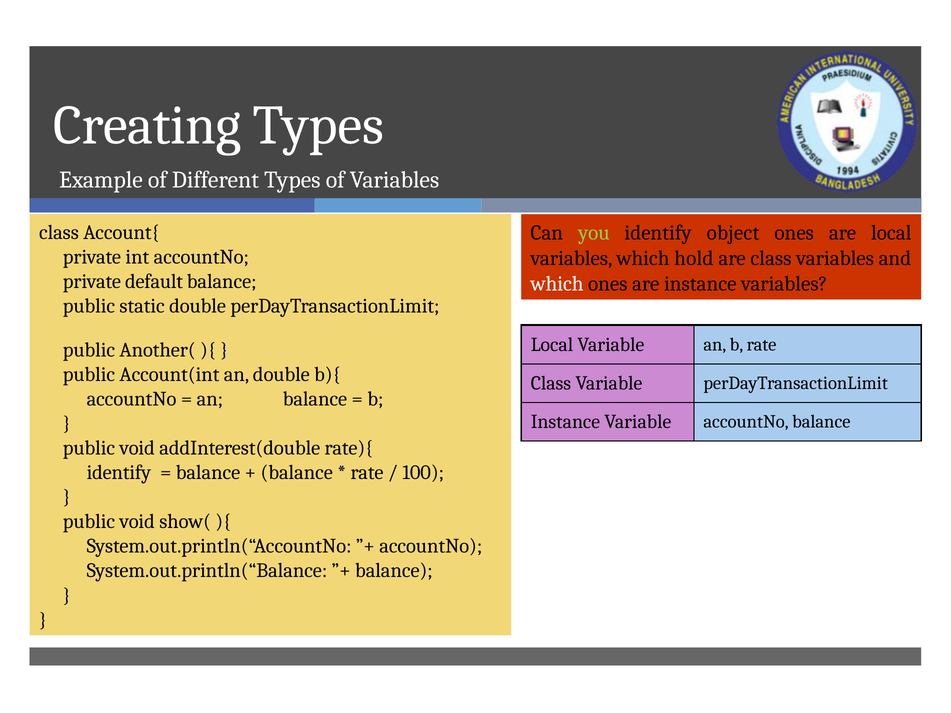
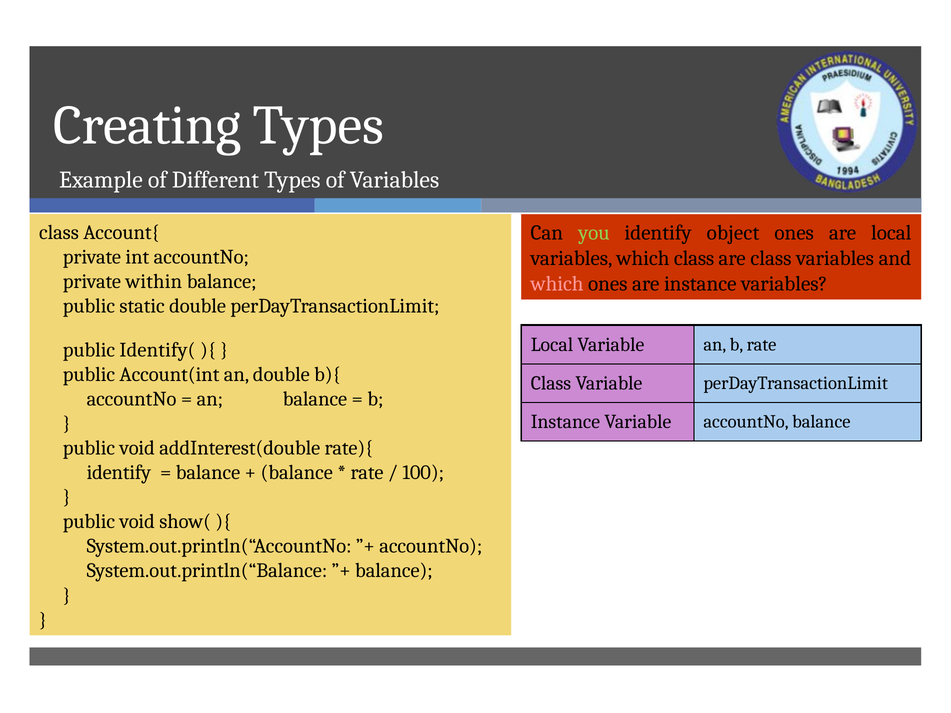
which hold: hold -> class (694, 258)
default: default -> within (154, 282)
which colour: white -> pink (557, 284)
Another(: Another( -> Identify( (157, 350)
